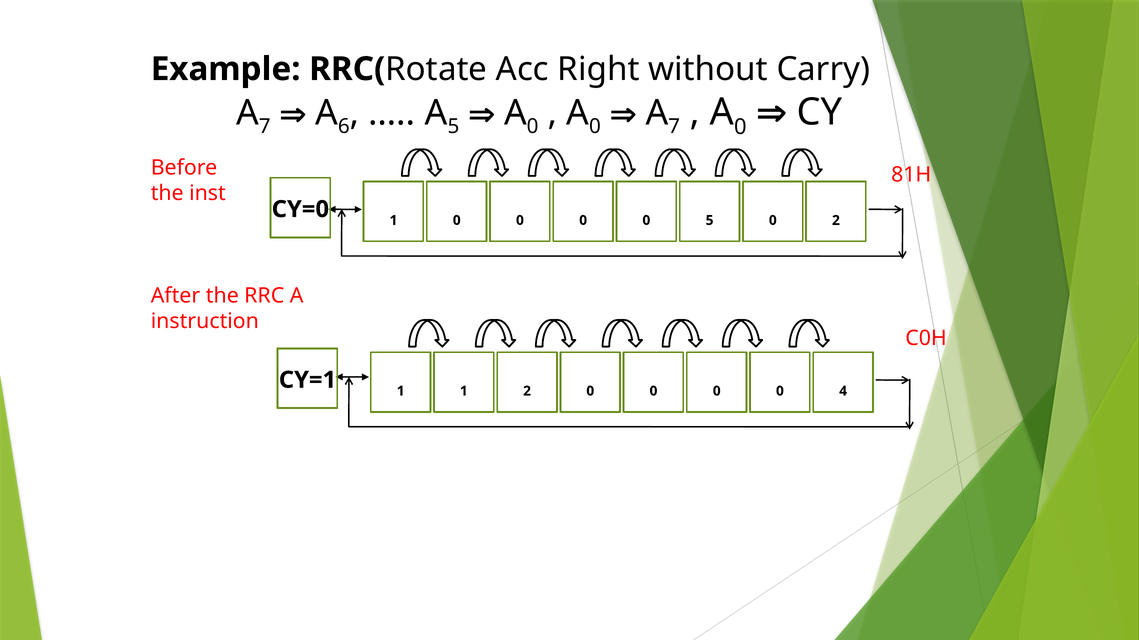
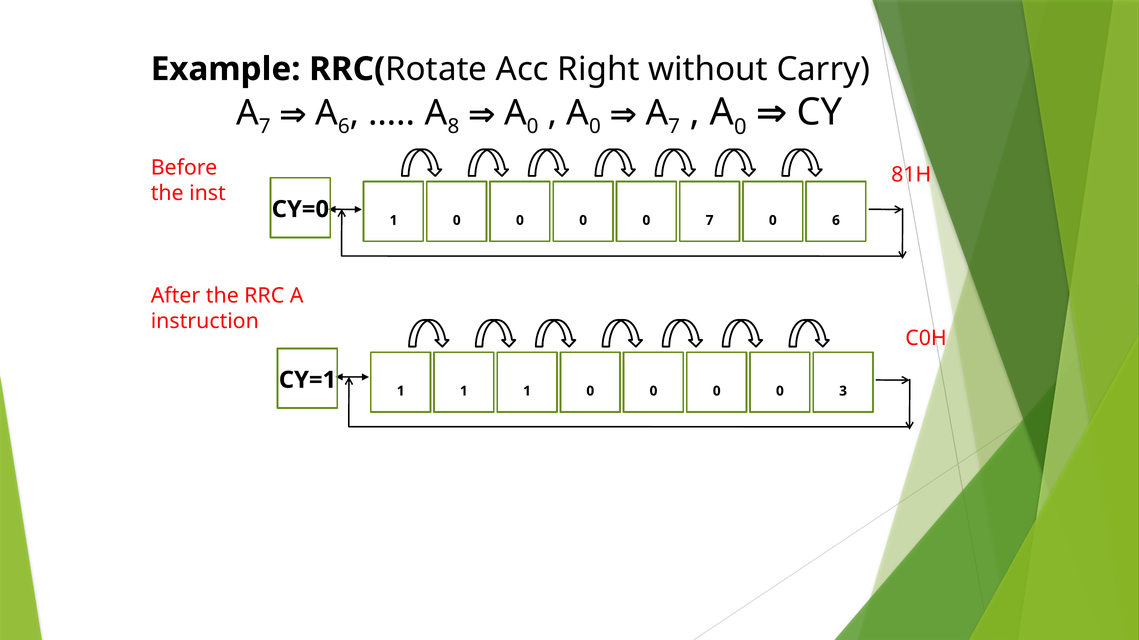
A 5: 5 -> 8 (453, 127)
0 5: 5 -> 7 (710, 221)
0 2: 2 -> 6 (836, 221)
1 1 2: 2 -> 1 (527, 391)
4: 4 -> 3 (843, 391)
